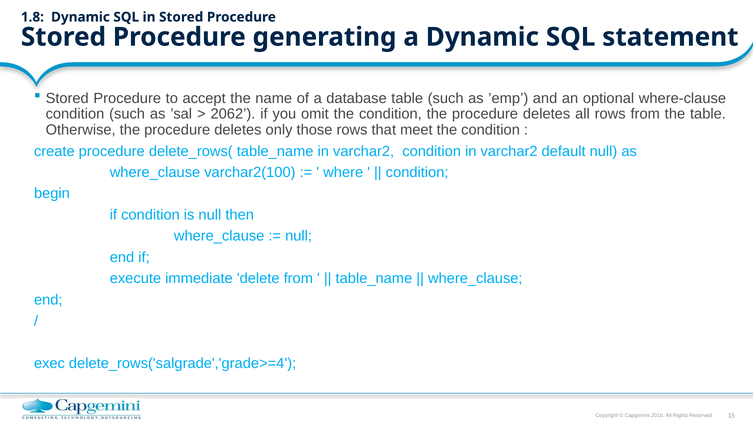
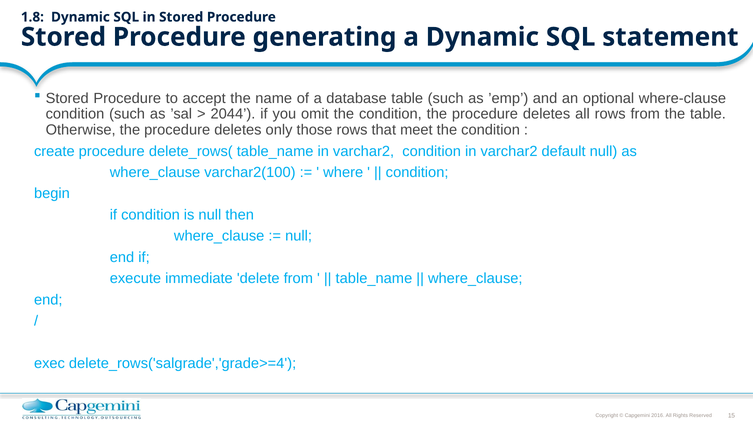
2062: 2062 -> 2044 (233, 114)
